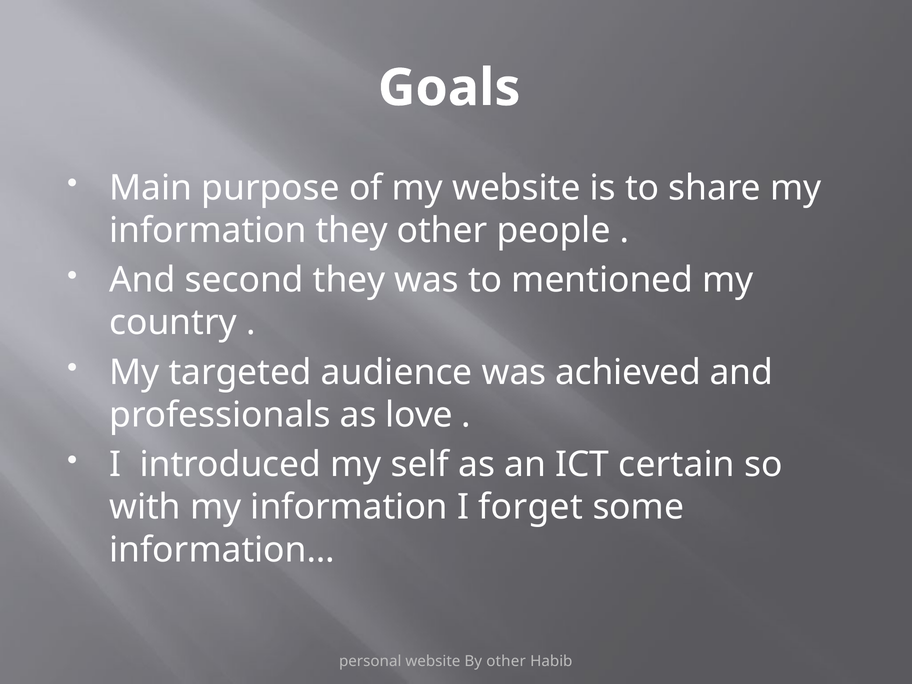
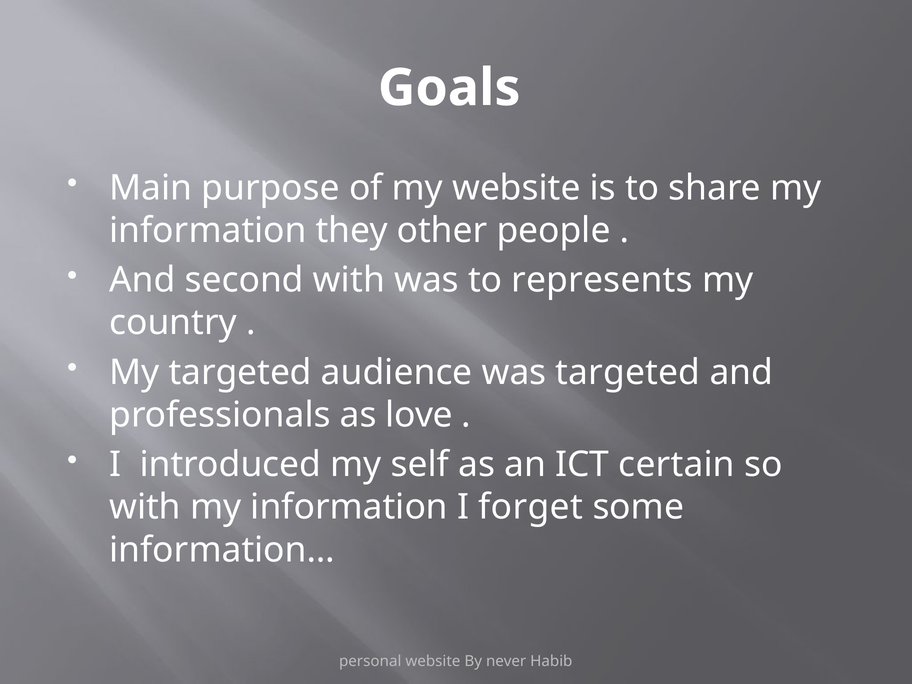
second they: they -> with (349, 280)
mentioned: mentioned -> represents (602, 280)
was achieved: achieved -> targeted (628, 372)
By other: other -> never (506, 661)
